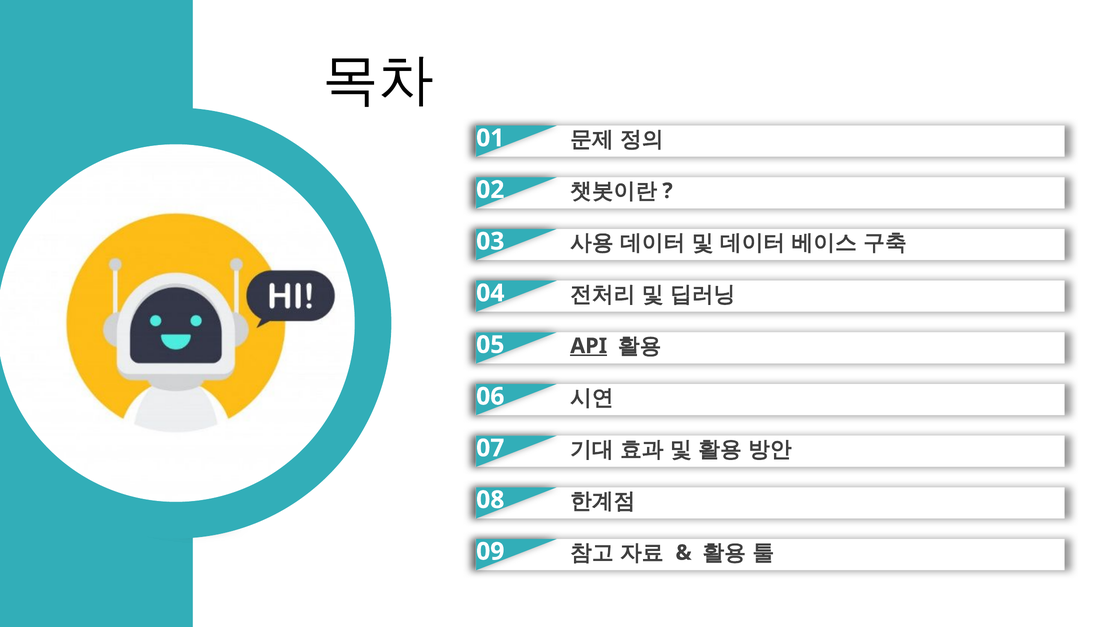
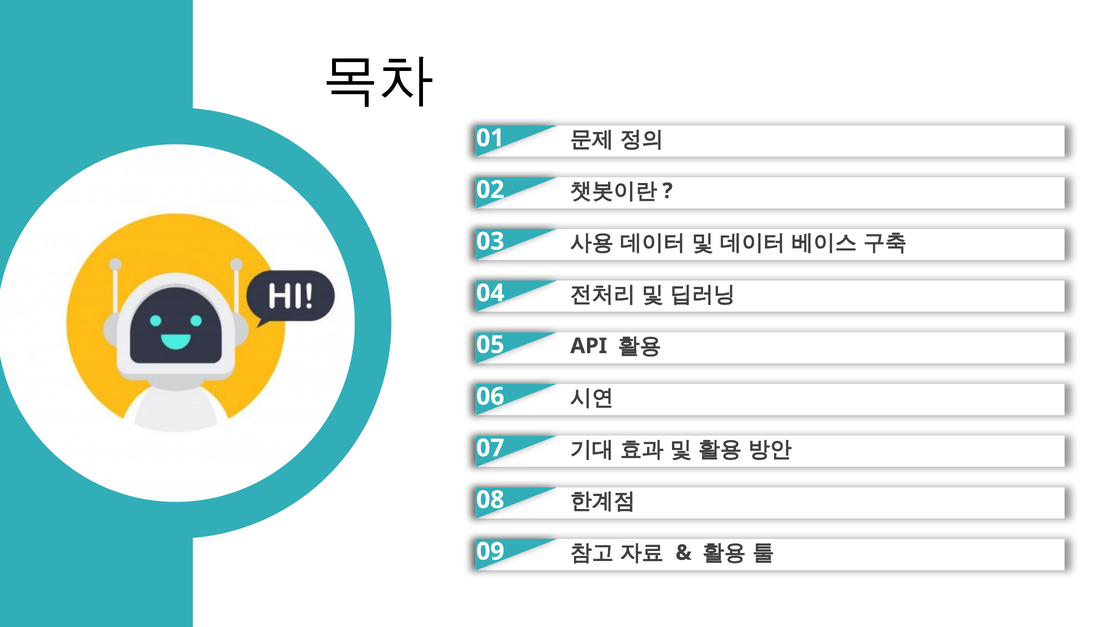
API underline: present -> none (589, 346)
